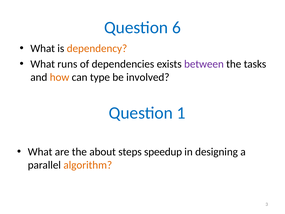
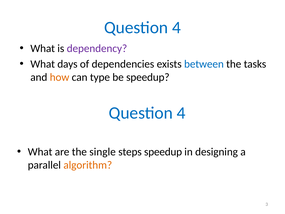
6: 6 -> 4 (176, 28)
dependency colour: orange -> purple (97, 48)
runs: runs -> days (67, 64)
between colour: purple -> blue (204, 64)
be involved: involved -> speedup (148, 77)
1: 1 -> 4 (181, 113)
about: about -> single (103, 152)
